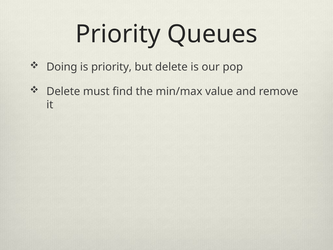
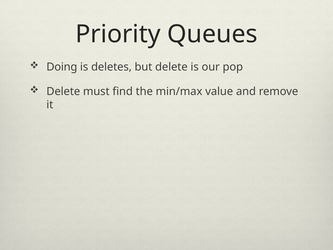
is priority: priority -> deletes (111, 67)
